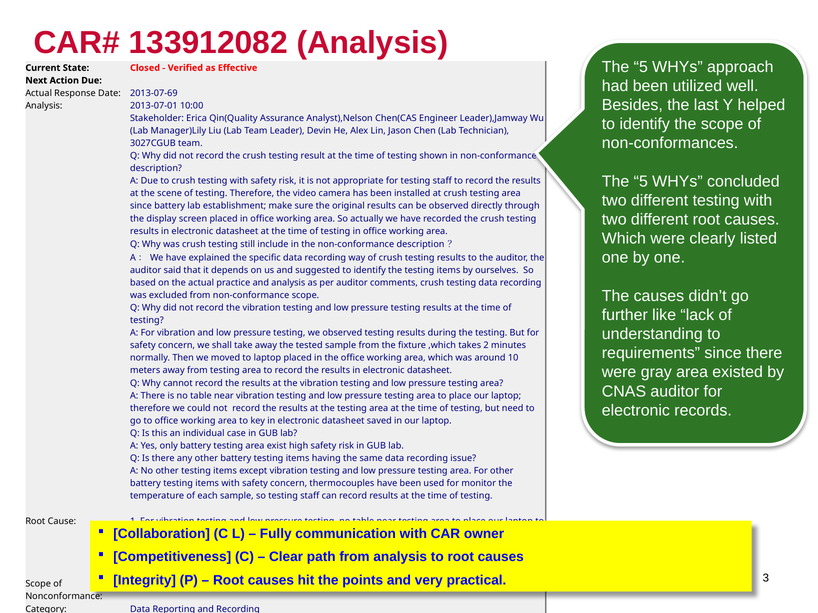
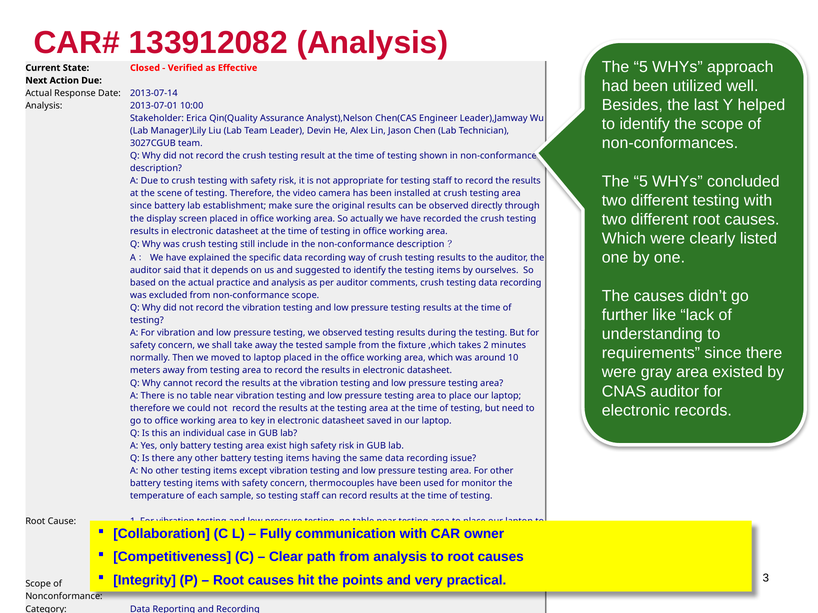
2013-07-69: 2013-07-69 -> 2013-07-14 (154, 93)
